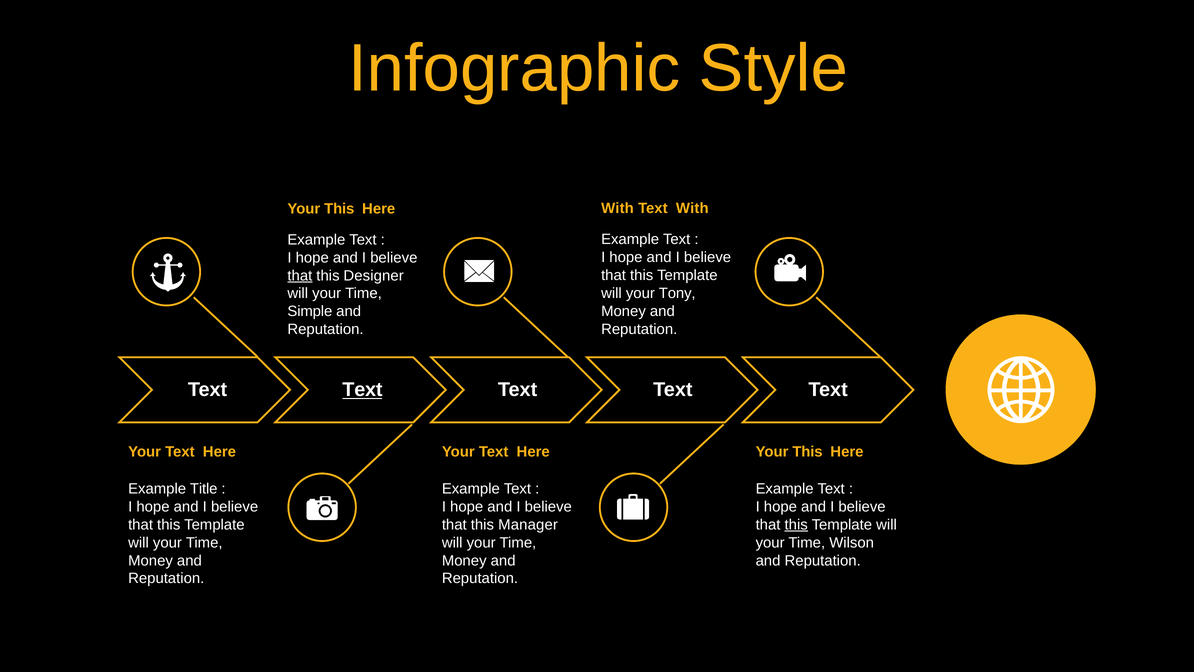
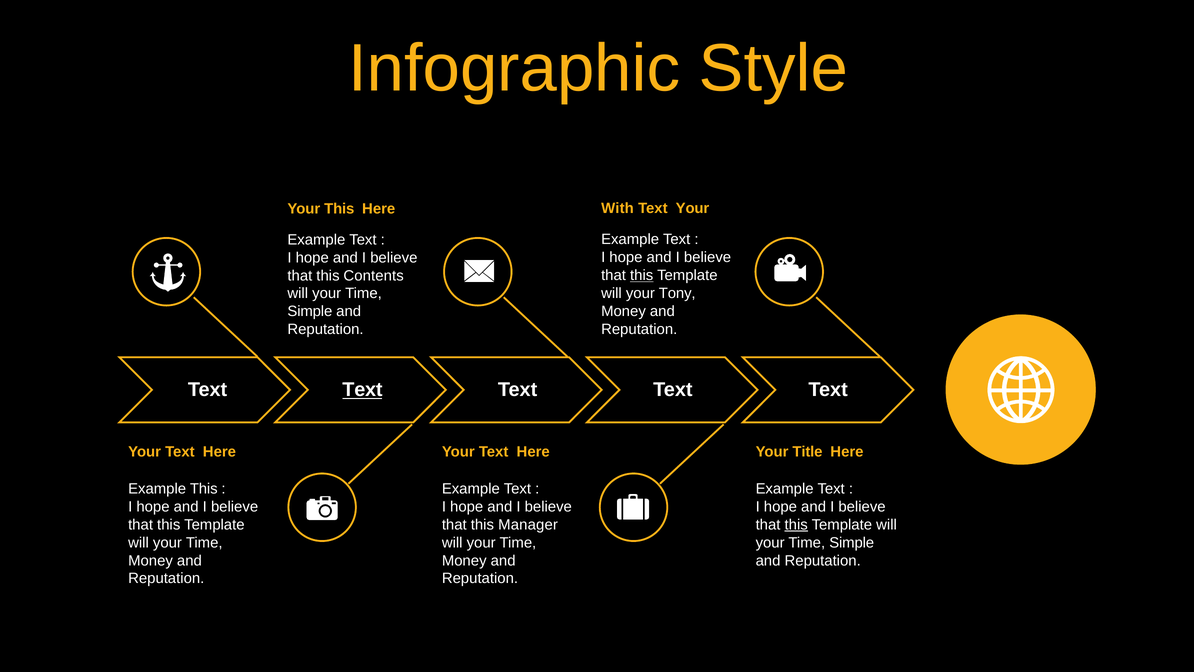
Text With: With -> Your (692, 208)
this underline: none -> present (642, 275)
that underline: present -> none (300, 275)
Designer: Designer -> Contents (374, 275)
This: This -> Title (807, 452)
Example Title: Title -> This (204, 489)
Wilson: Wilson -> Simple (852, 542)
